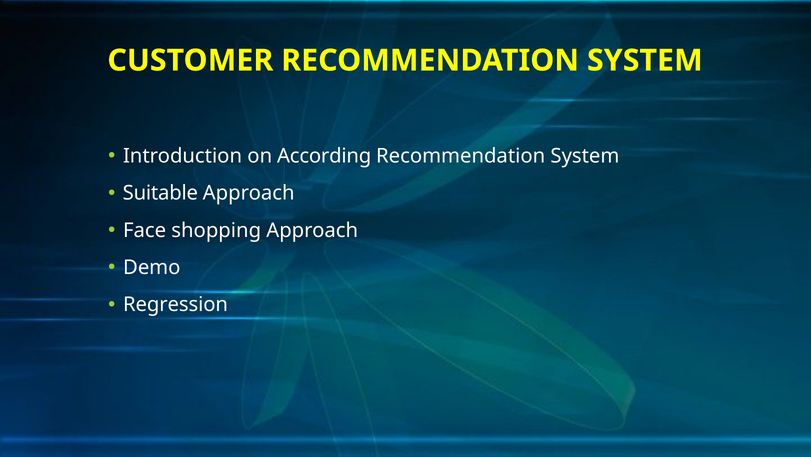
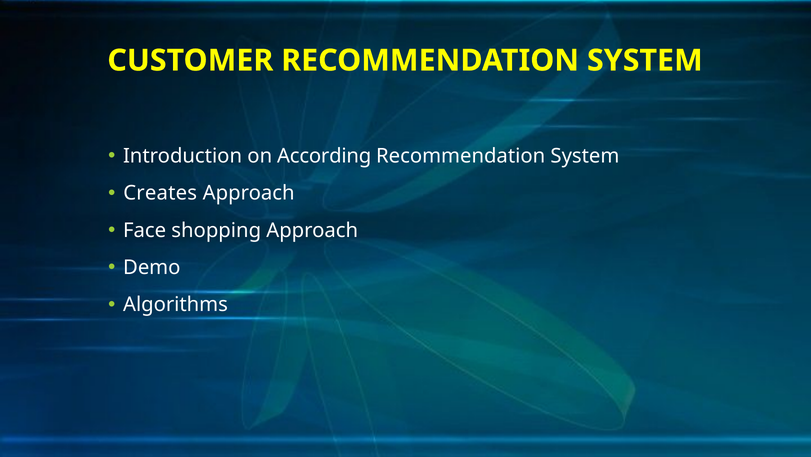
Suitable: Suitable -> Creates (160, 193)
Regression: Regression -> Algorithms (175, 304)
